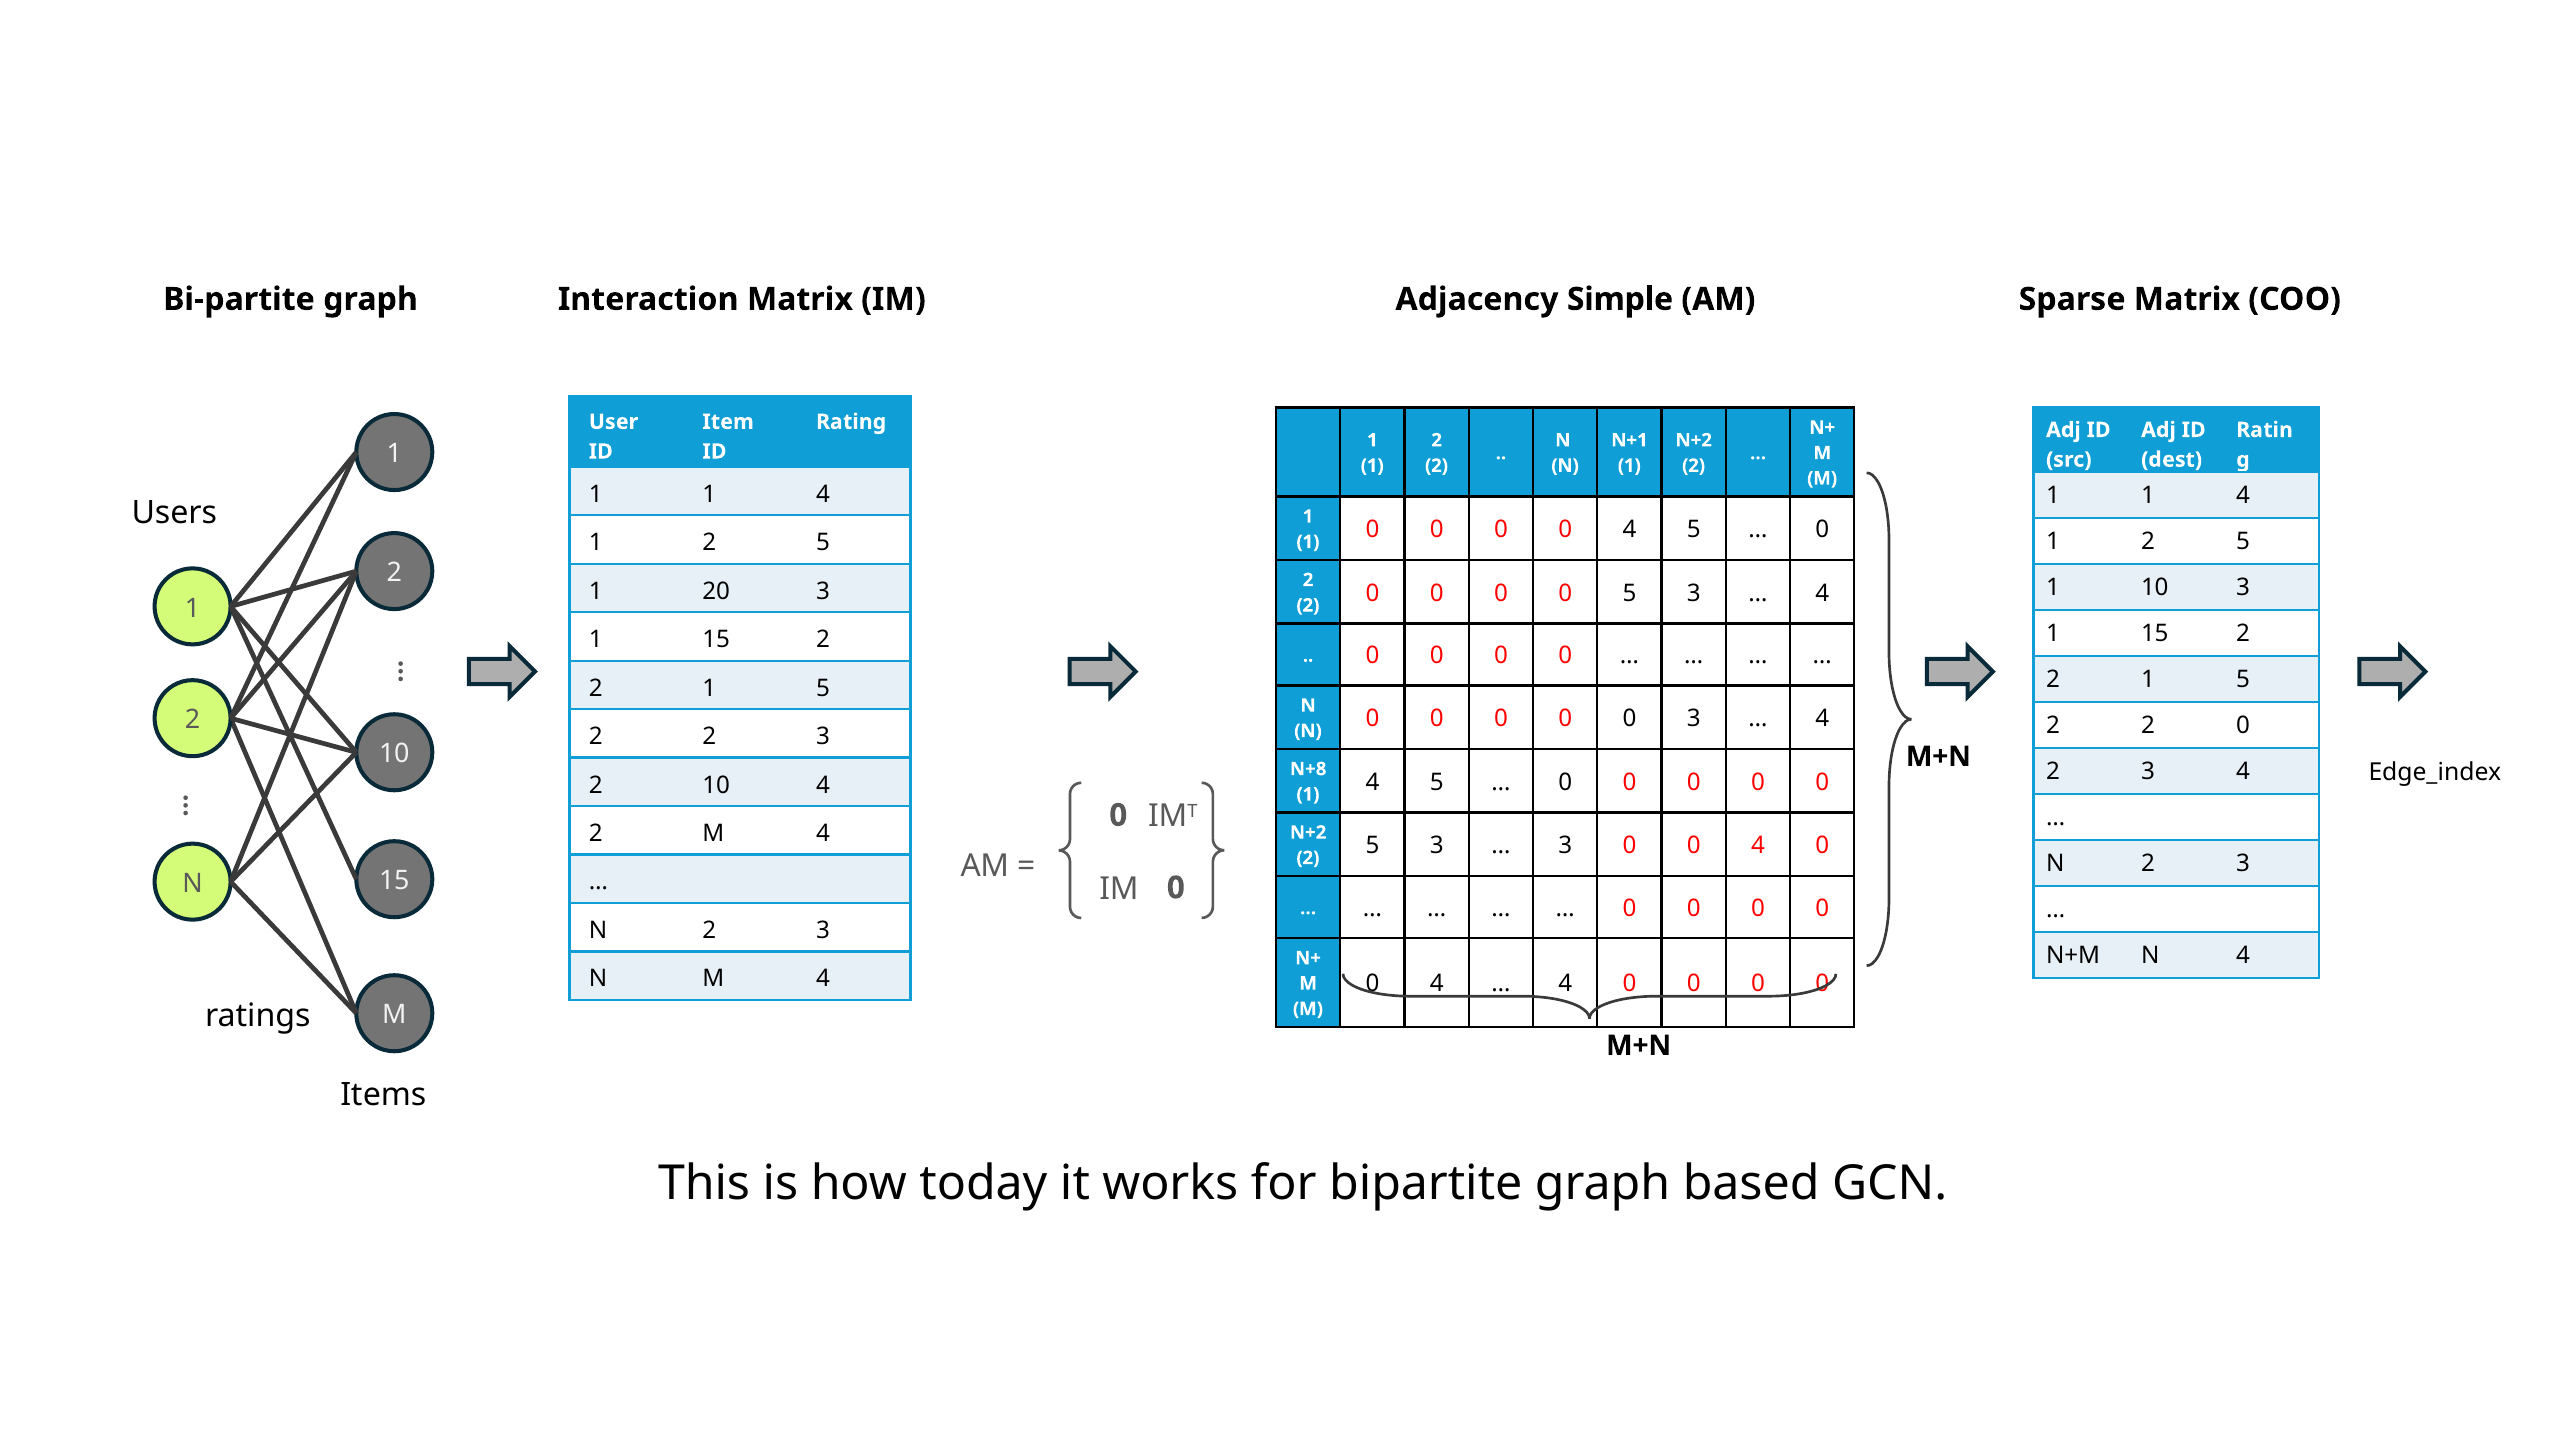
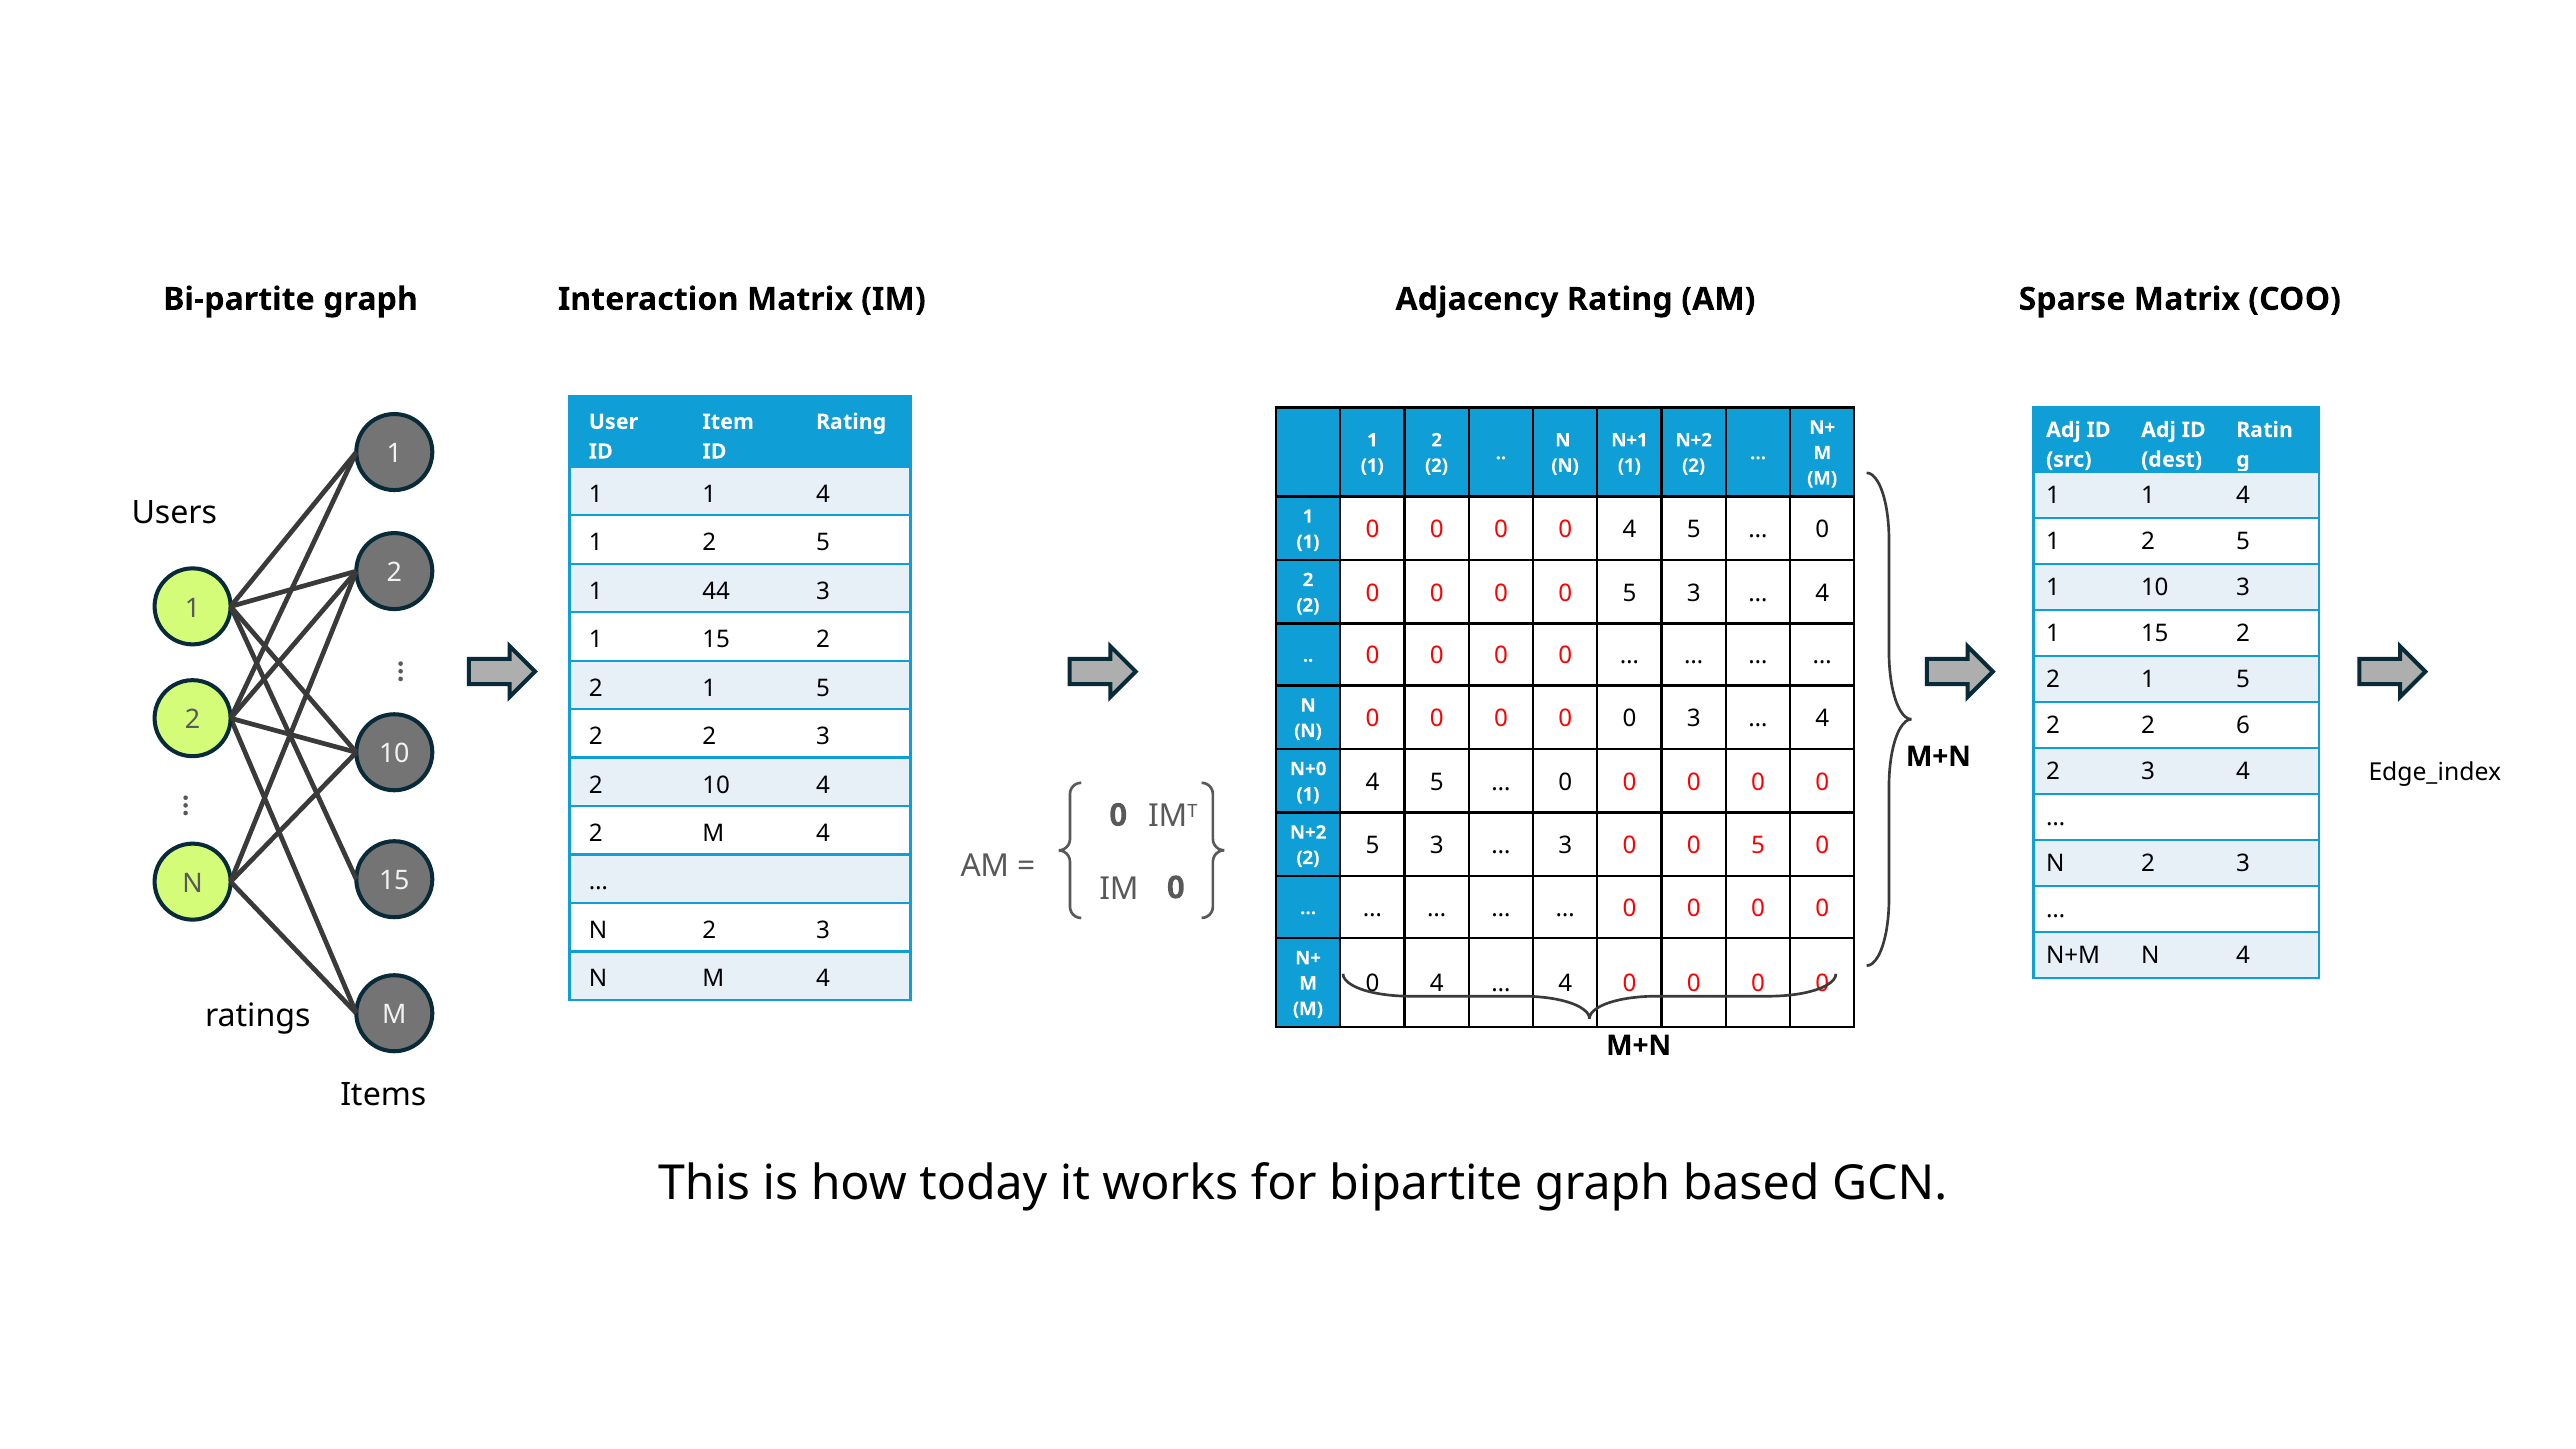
Adjacency Simple: Simple -> Rating (1620, 299)
20: 20 -> 44 (716, 591)
0: 0 -> 6 (2243, 726)
N+8: N+8 -> N+0 (1308, 769)
3 0 0 4: 4 -> 5 (1758, 846)
